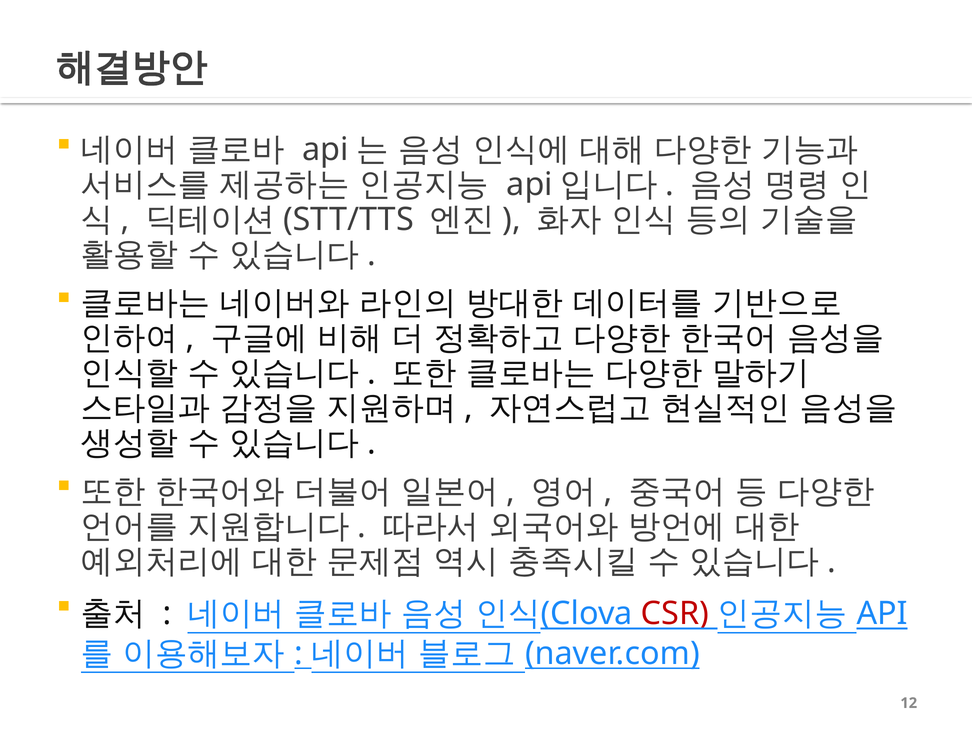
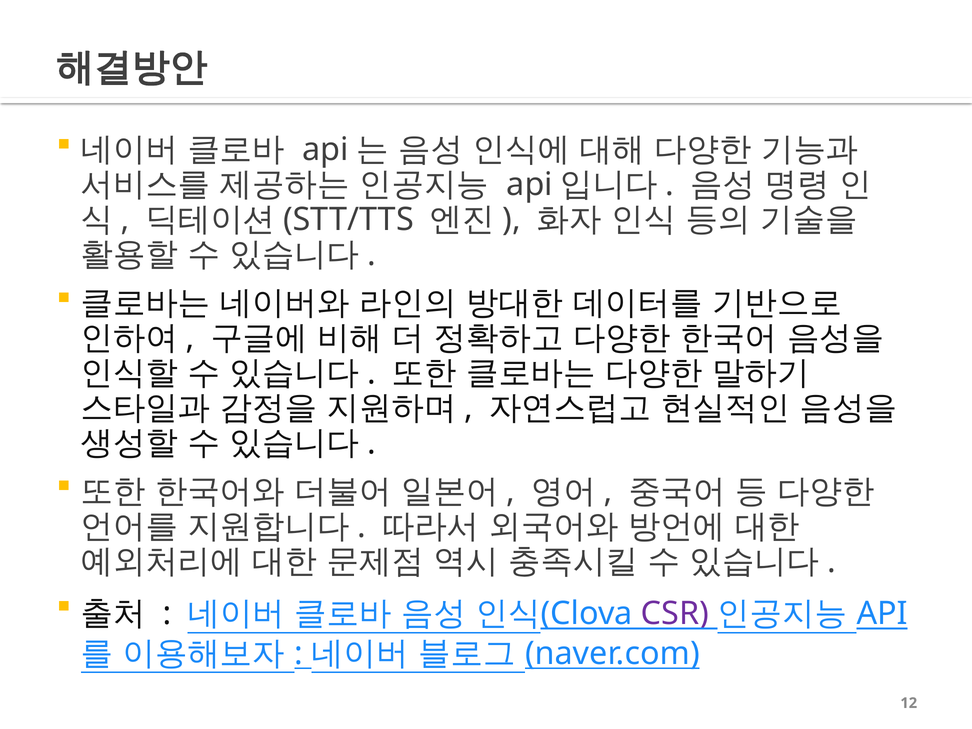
CSR colour: red -> purple (675, 614)
